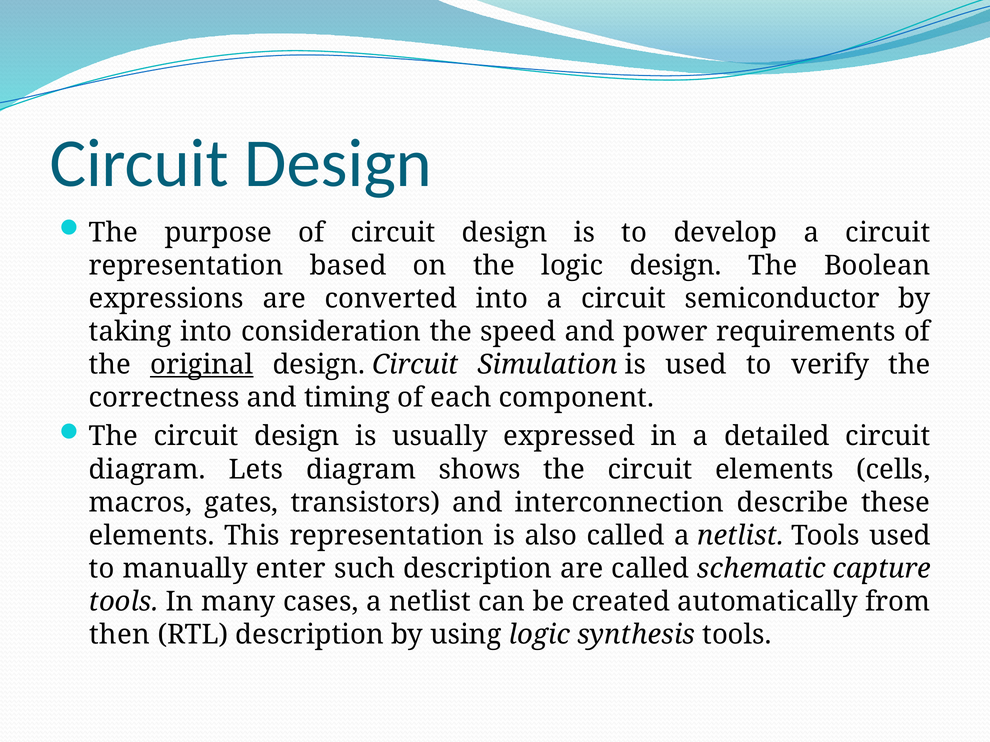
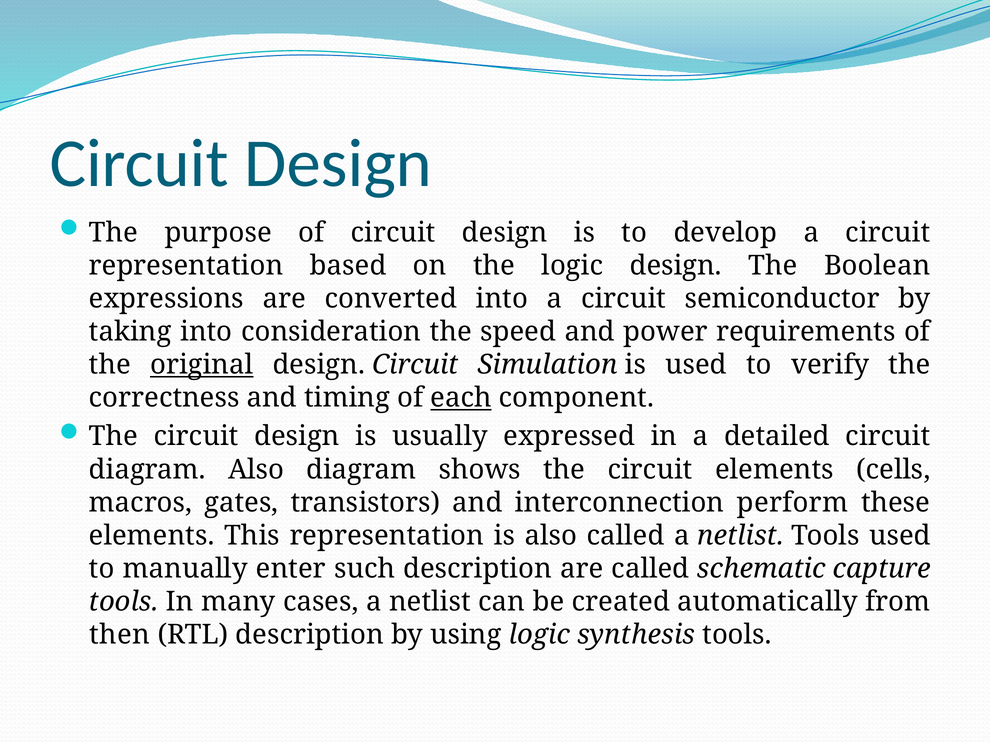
each underline: none -> present (461, 398)
diagram Lets: Lets -> Also (256, 470)
describe: describe -> perform (793, 503)
